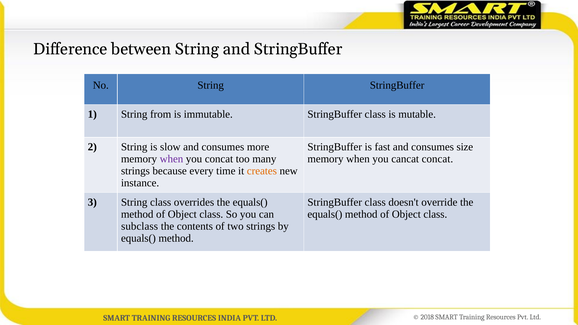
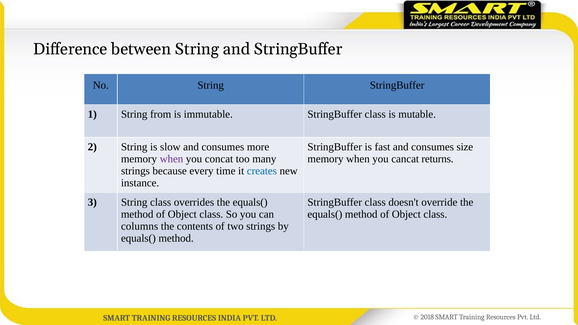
cancat concat: concat -> returns (438, 159)
creates colour: orange -> blue (262, 171)
subclass: subclass -> columns (140, 226)
